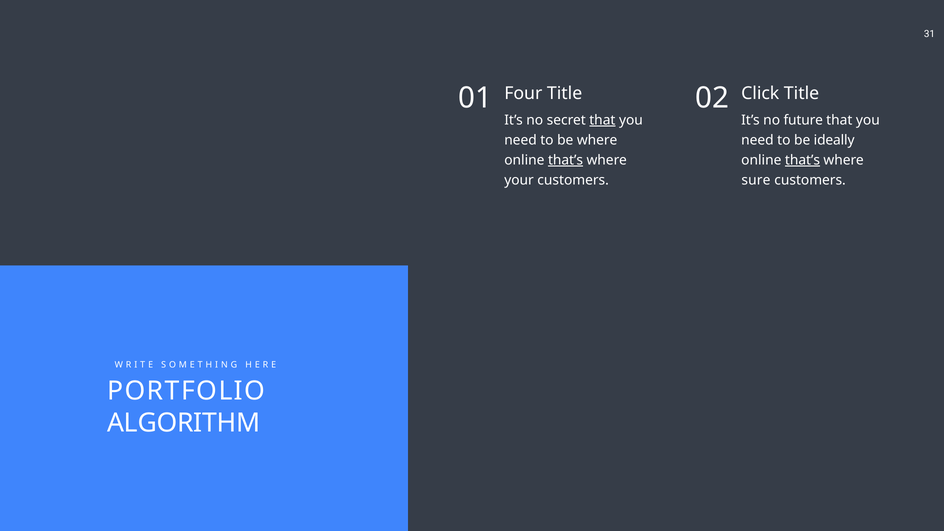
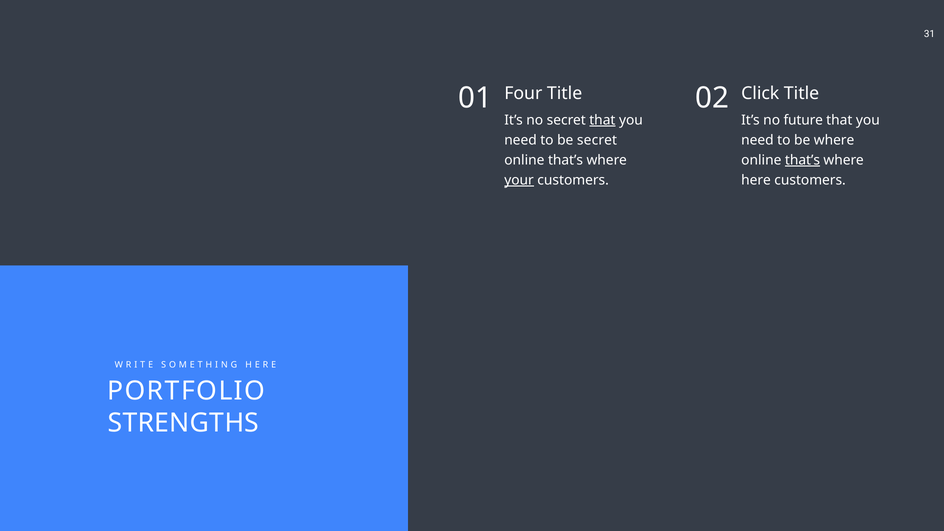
be where: where -> secret (597, 140)
be ideally: ideally -> where (834, 140)
that’s underline: present -> none (566, 160)
your underline: none -> present (519, 180)
sure: sure -> here (756, 180)
ALGORITHM: ALGORITHM -> STRENGTHS (183, 423)
